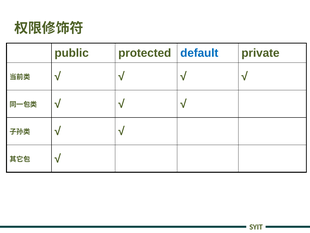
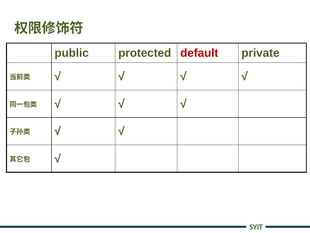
default colour: blue -> red (199, 53)
